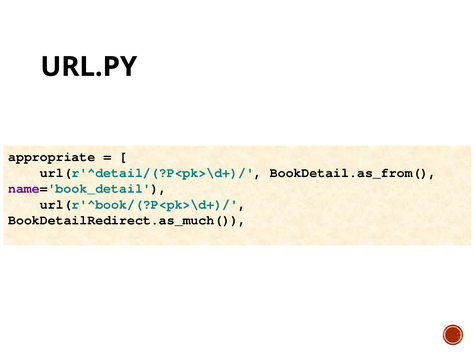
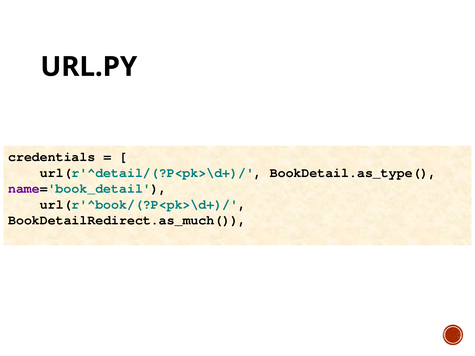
appropriate: appropriate -> credentials (52, 157)
BookDetail.as_from(: BookDetail.as_from( -> BookDetail.as_type( (353, 173)
